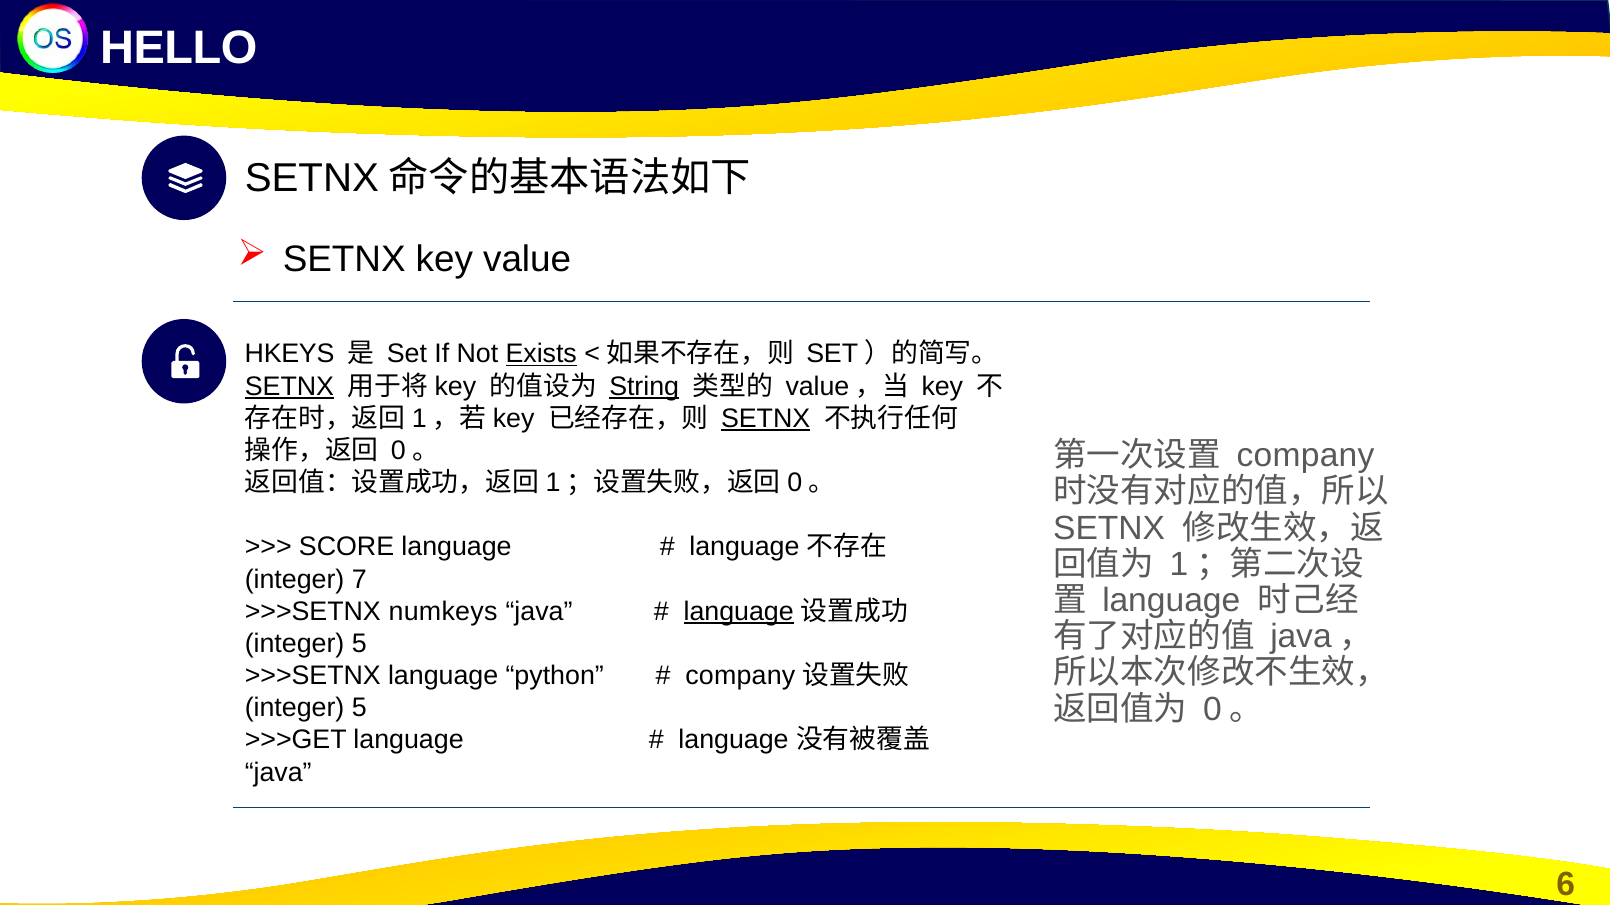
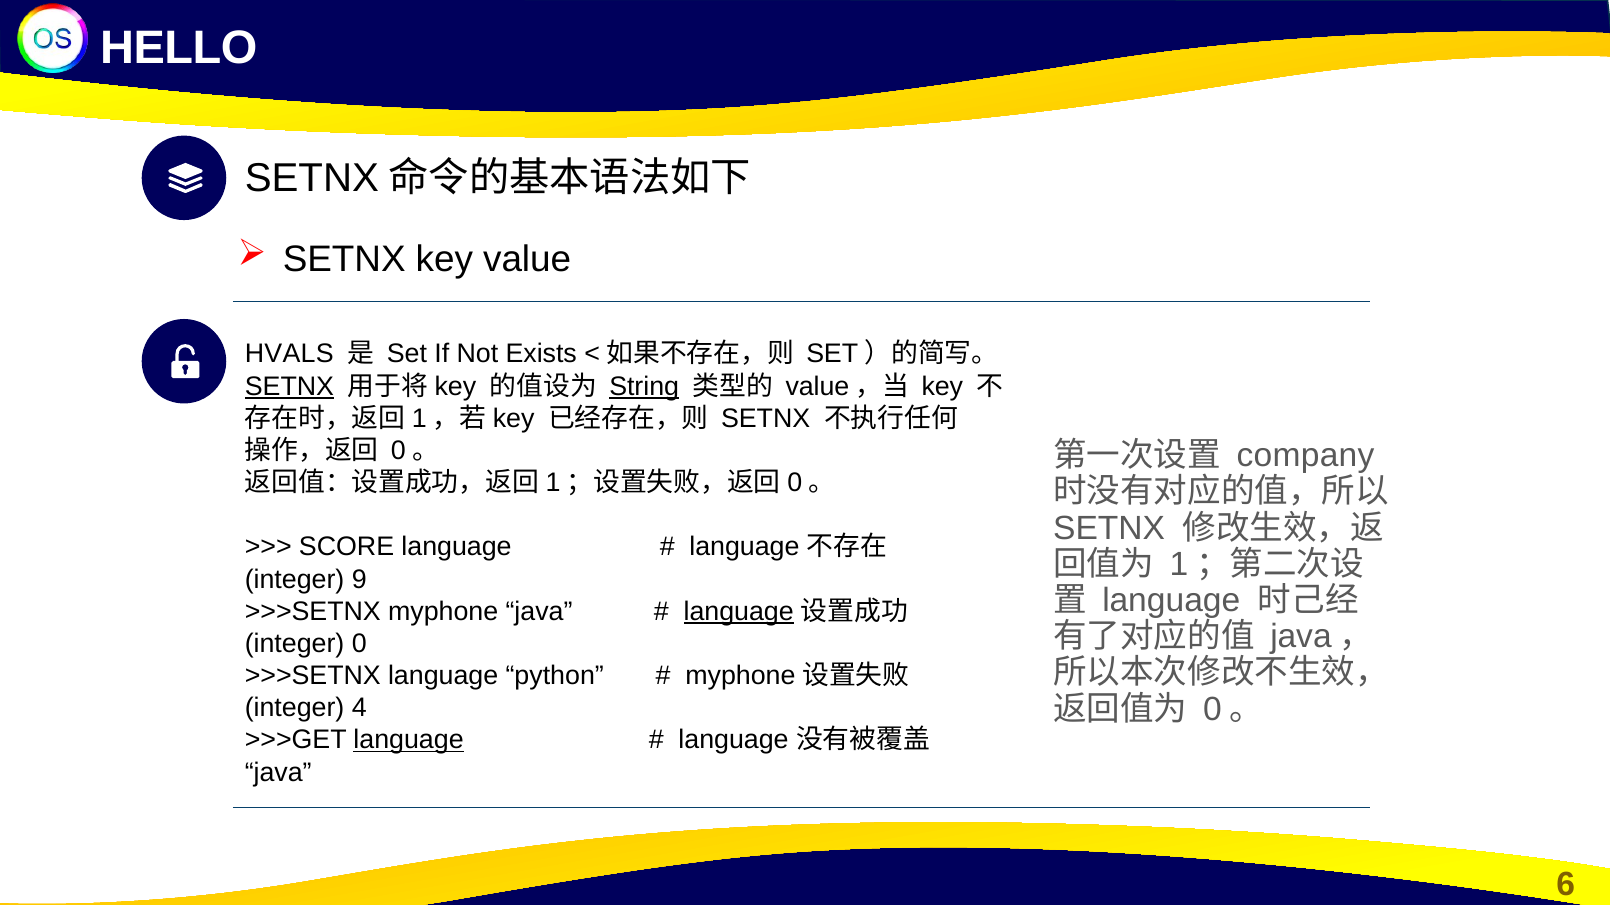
HKEYS: HKEYS -> HVALS (289, 354)
Exists underline: present -> none (541, 354)
SETNX underline: present -> none (766, 419)
7: 7 -> 9 (359, 580)
>>>SETNX numkeys: numkeys -> myphone (443, 612)
5: 5 -> 0 (359, 644)
company: company -> myphone (740, 676)
5: 5 -> 4 (359, 708)
language underline: none -> present (409, 741)
